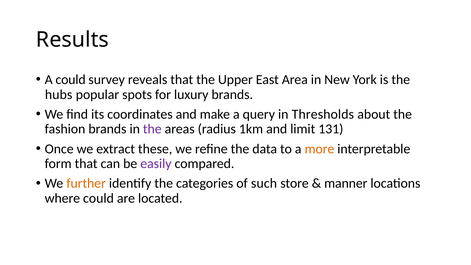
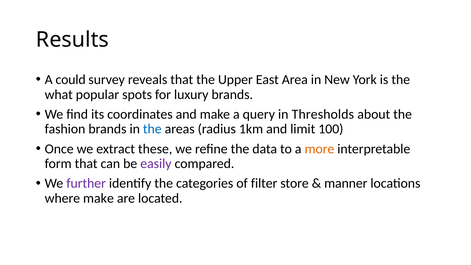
hubs: hubs -> what (59, 94)
the colour: purple -> blue (152, 129)
131: 131 -> 100 (331, 129)
further colour: orange -> purple (86, 183)
such: such -> filter (264, 183)
where could: could -> make (98, 198)
